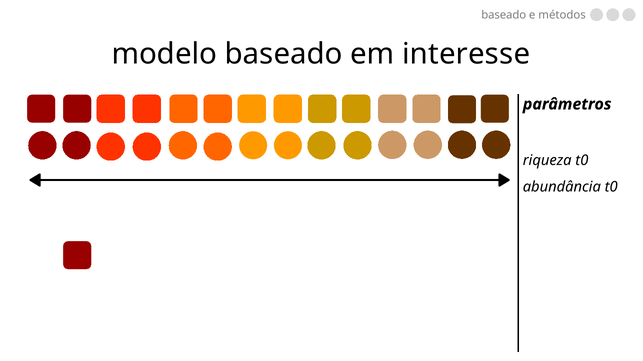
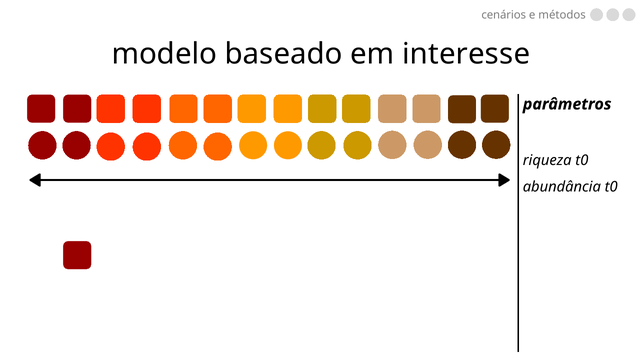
baseado: baseado -> cenários (504, 15)
